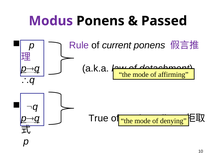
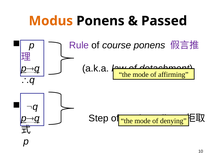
Modus colour: purple -> orange (51, 21)
current: current -> course (117, 45)
True: True -> Step (99, 118)
